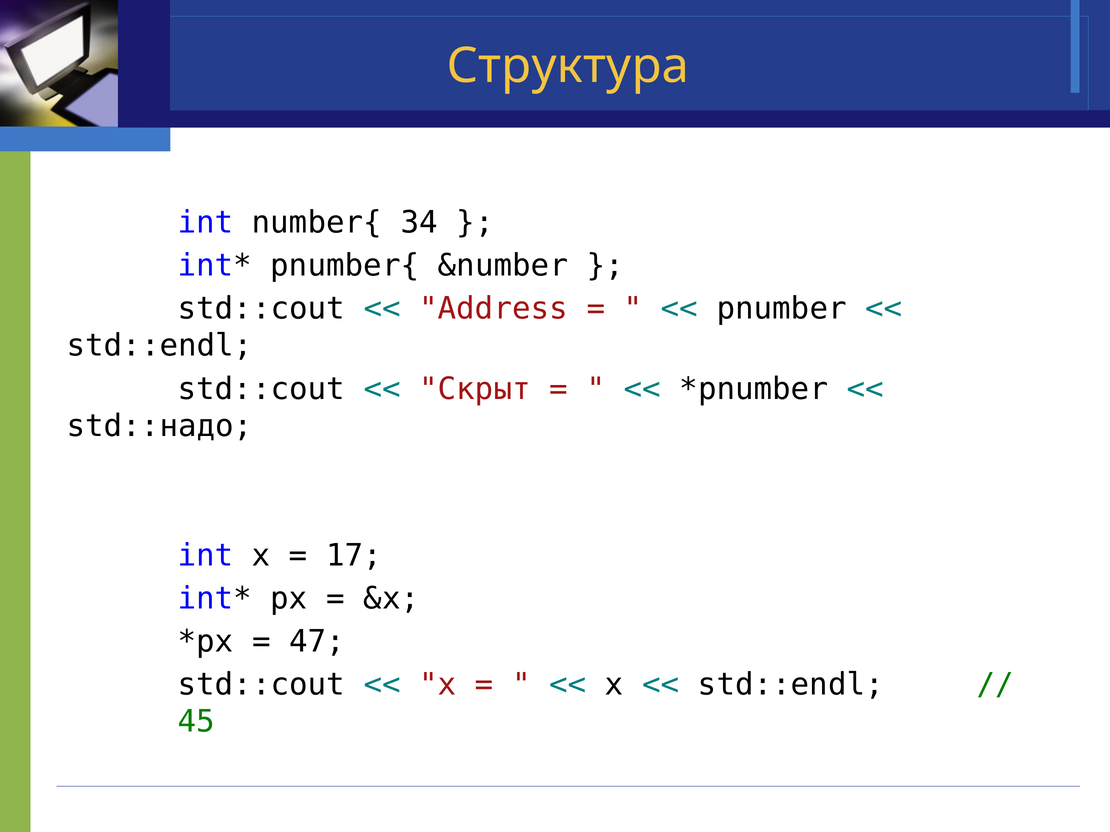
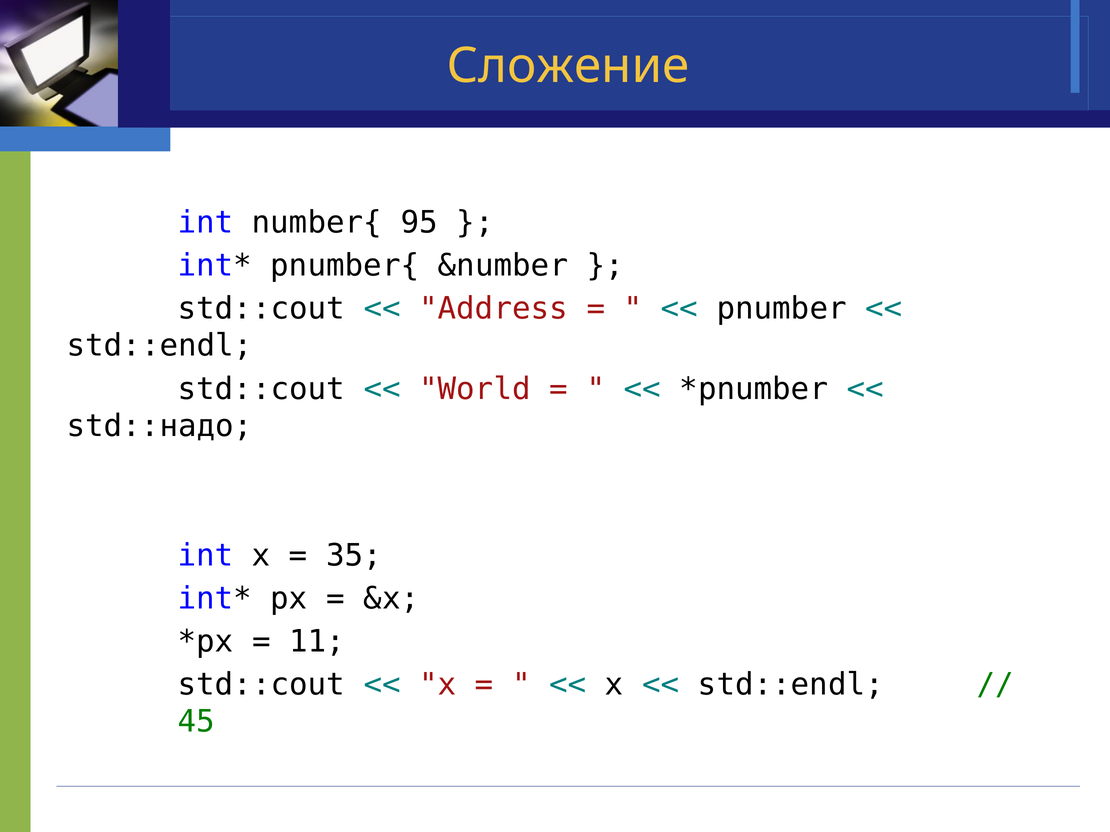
Структура: Структура -> Сложение (568, 66)
34: 34 -> 95 (419, 223)
Скрыт: Скрыт -> World (475, 389)
17: 17 -> 35 (354, 556)
47: 47 -> 11 (317, 642)
